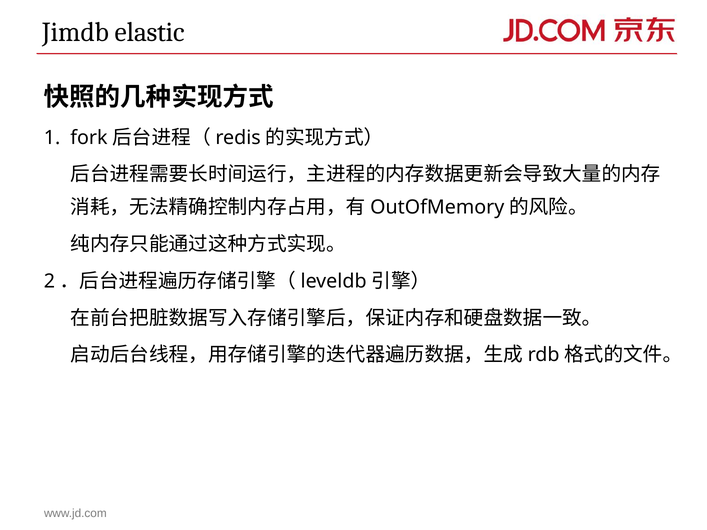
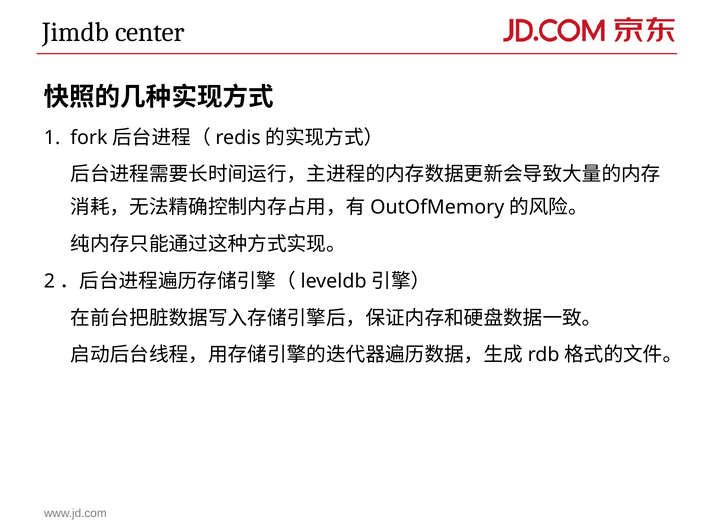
elastic: elastic -> center (150, 32)
